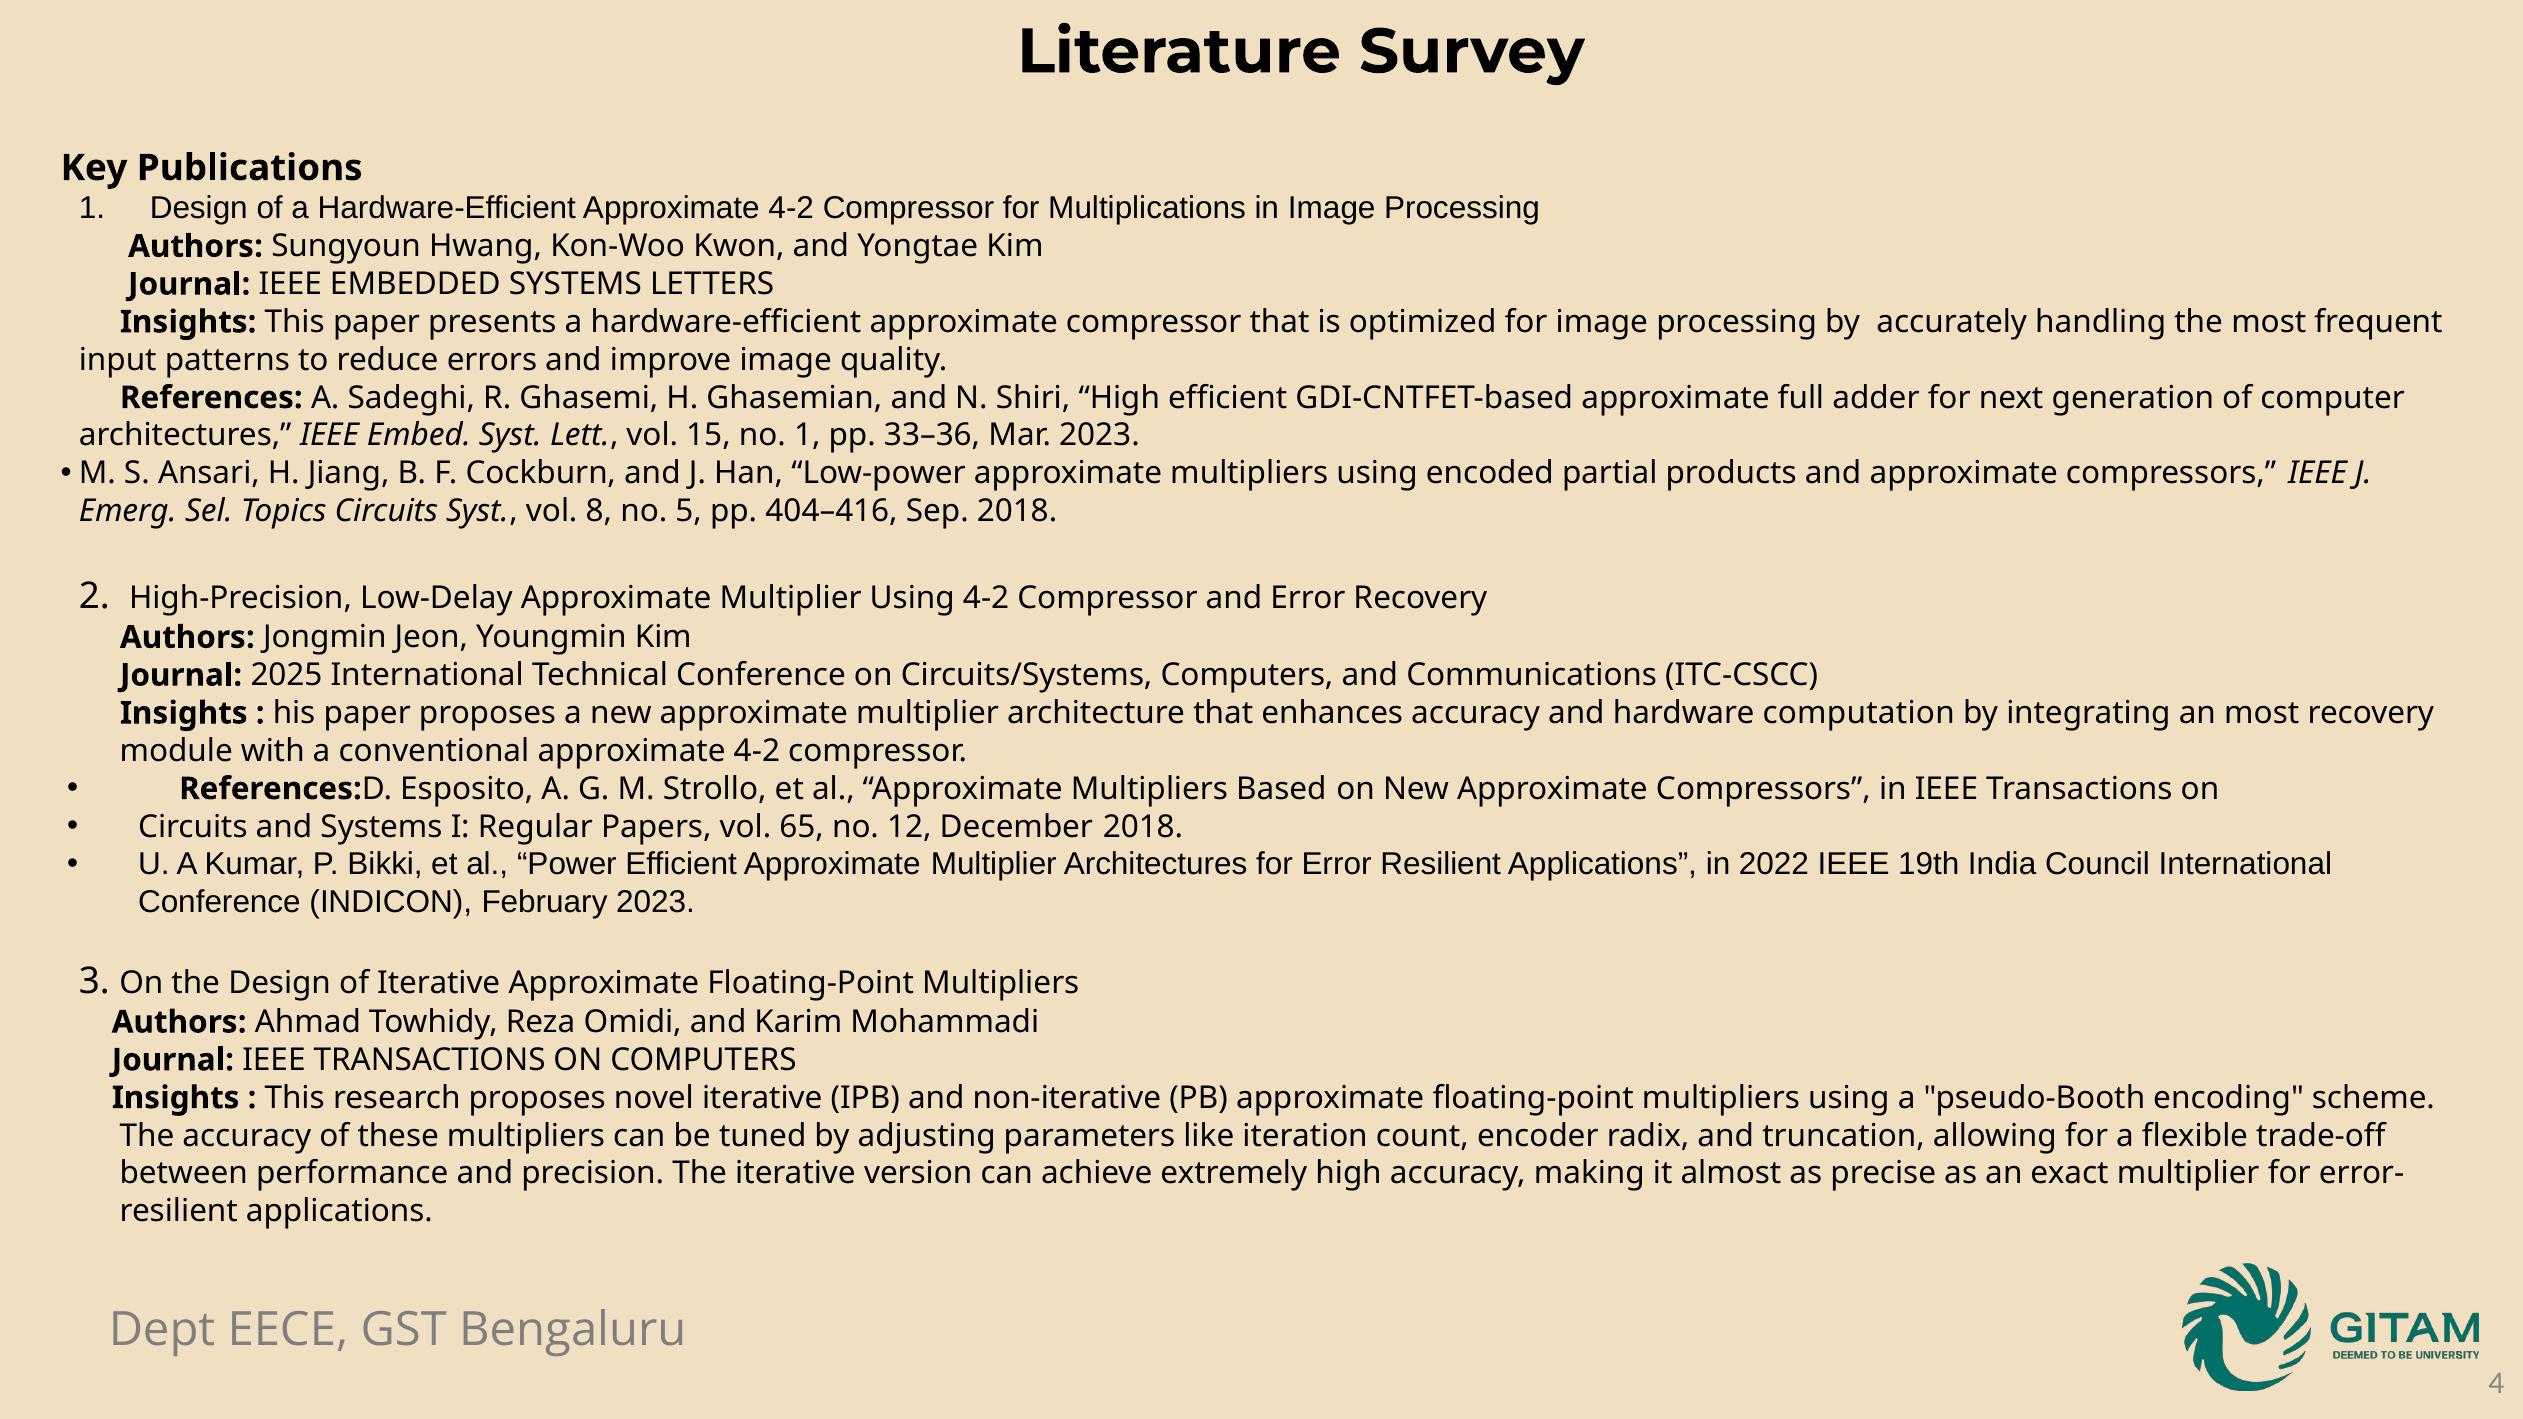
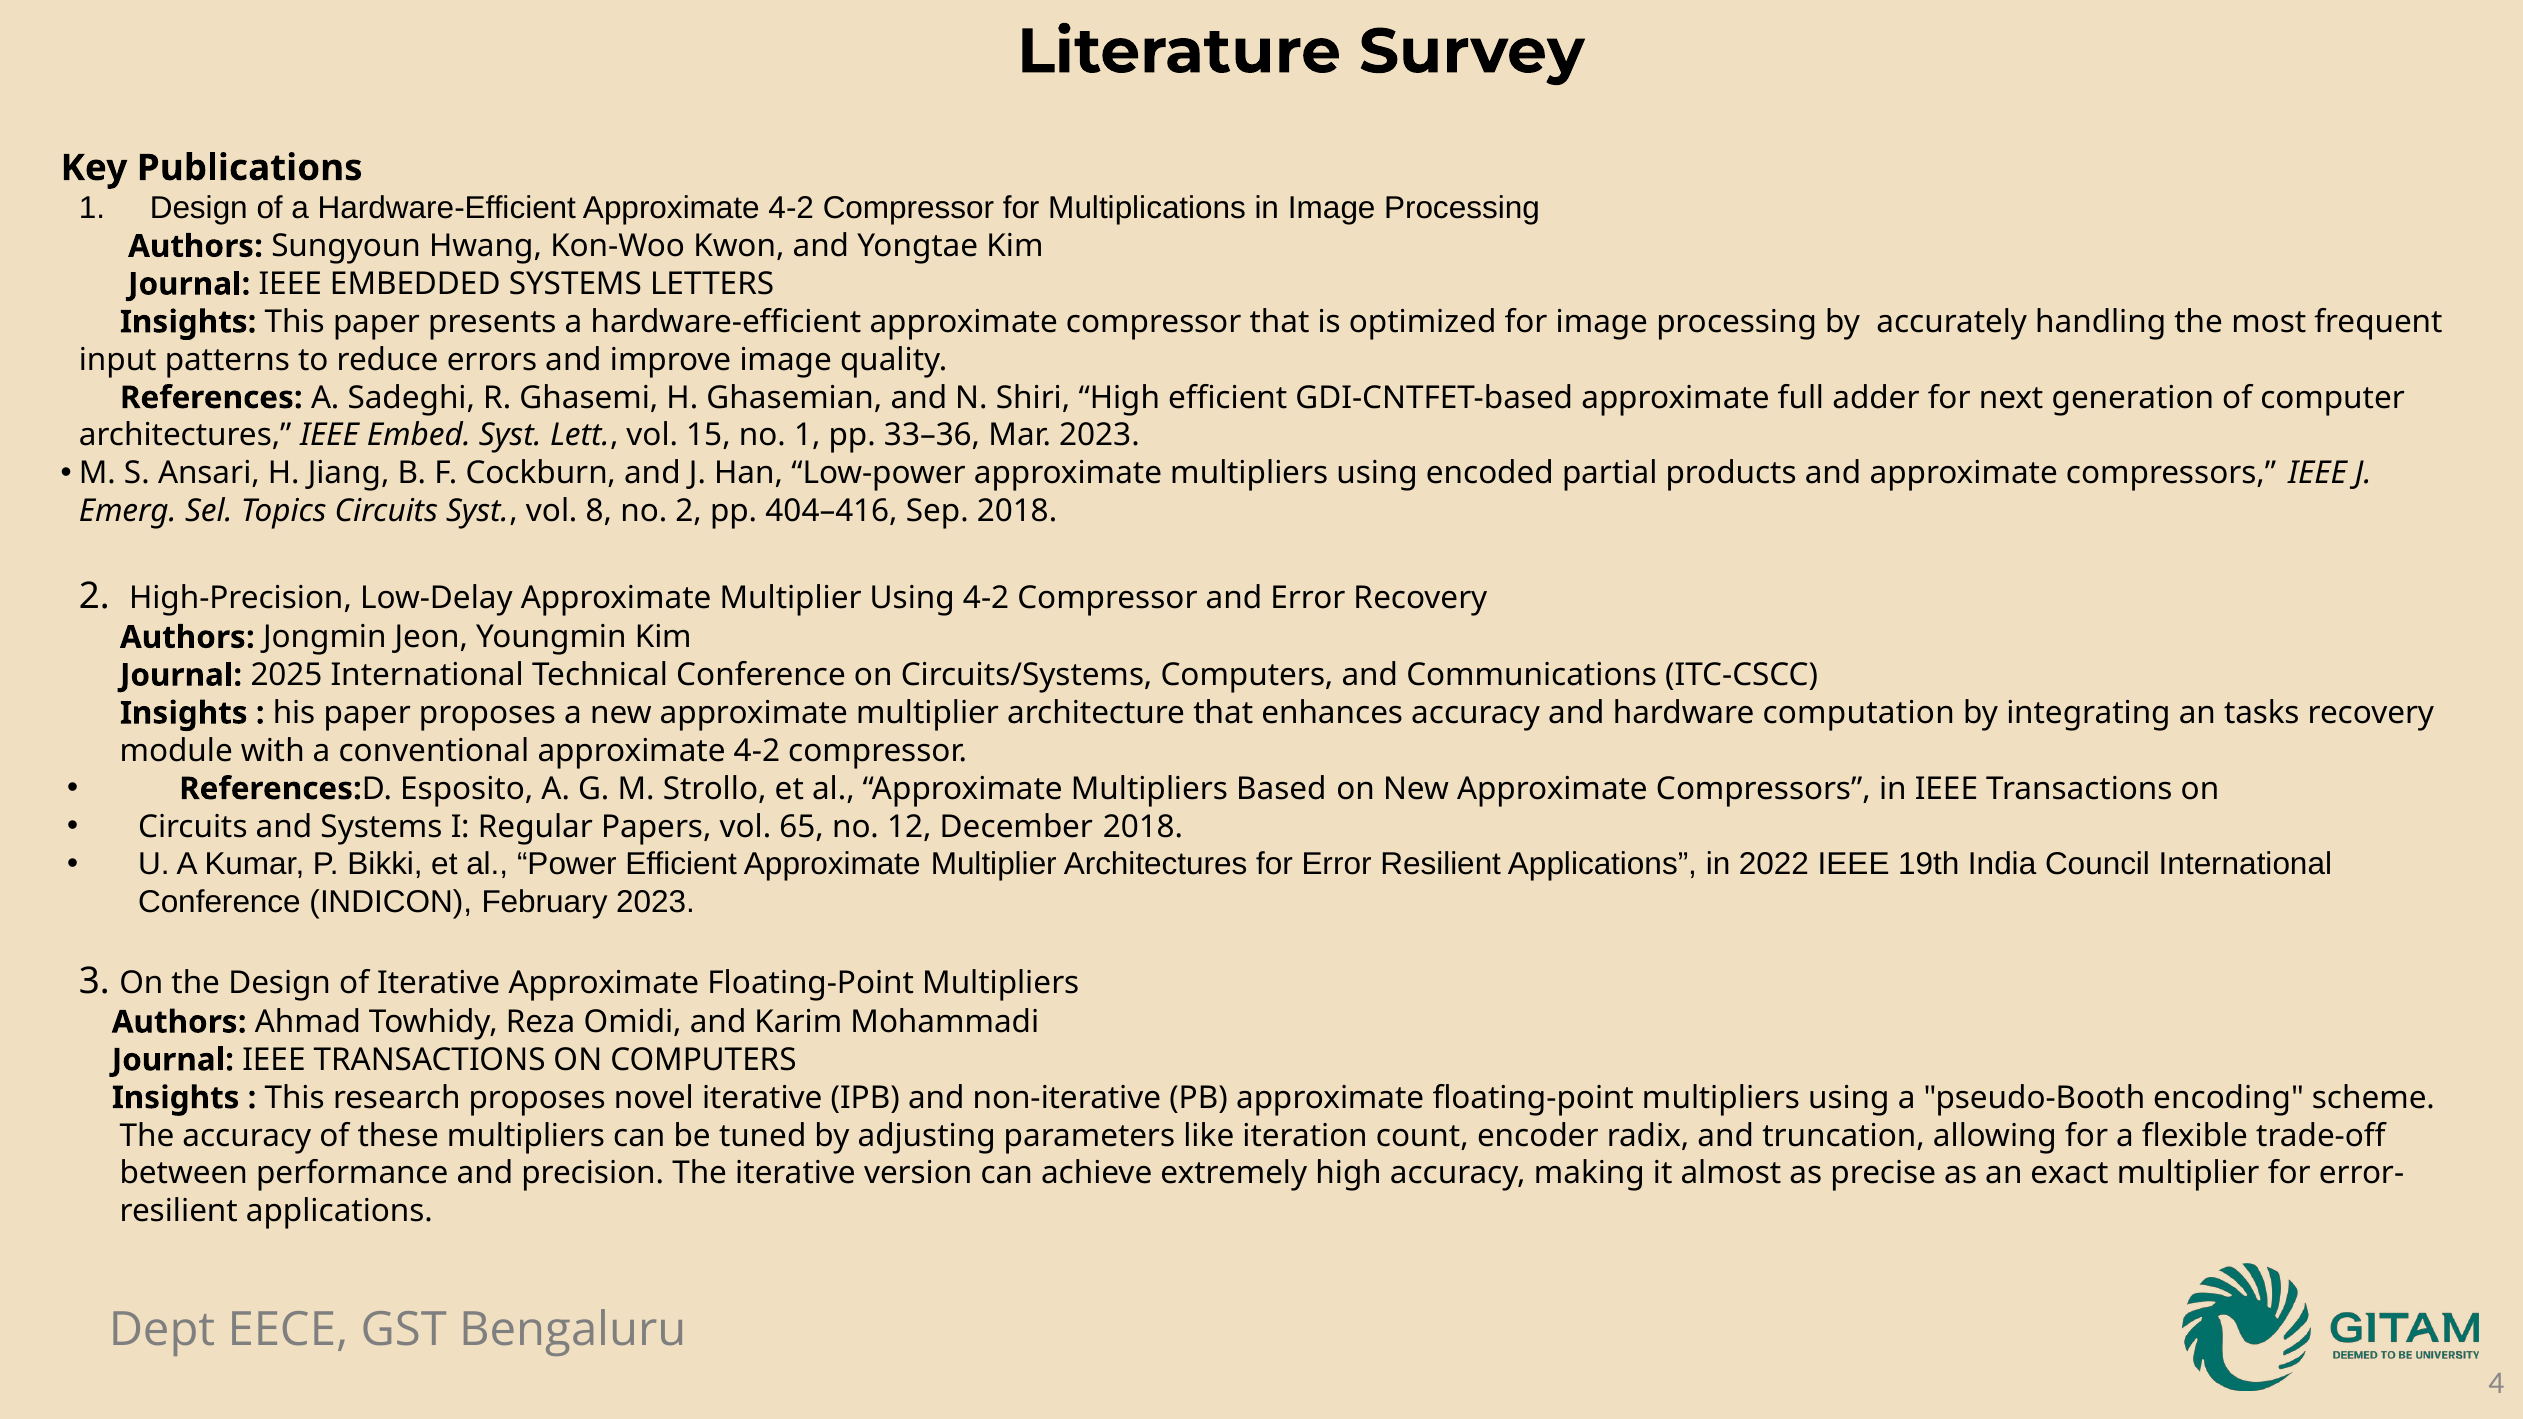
no 5: 5 -> 2 (689, 511)
an most: most -> tasks (2262, 713)
